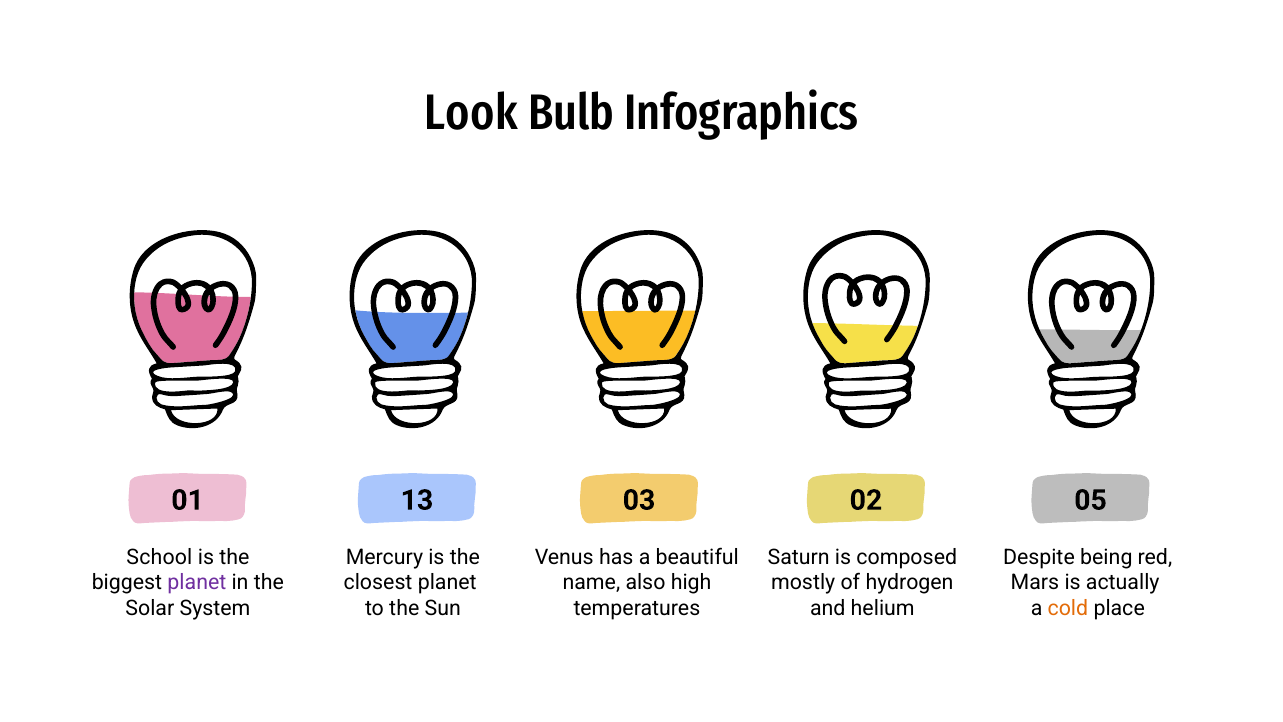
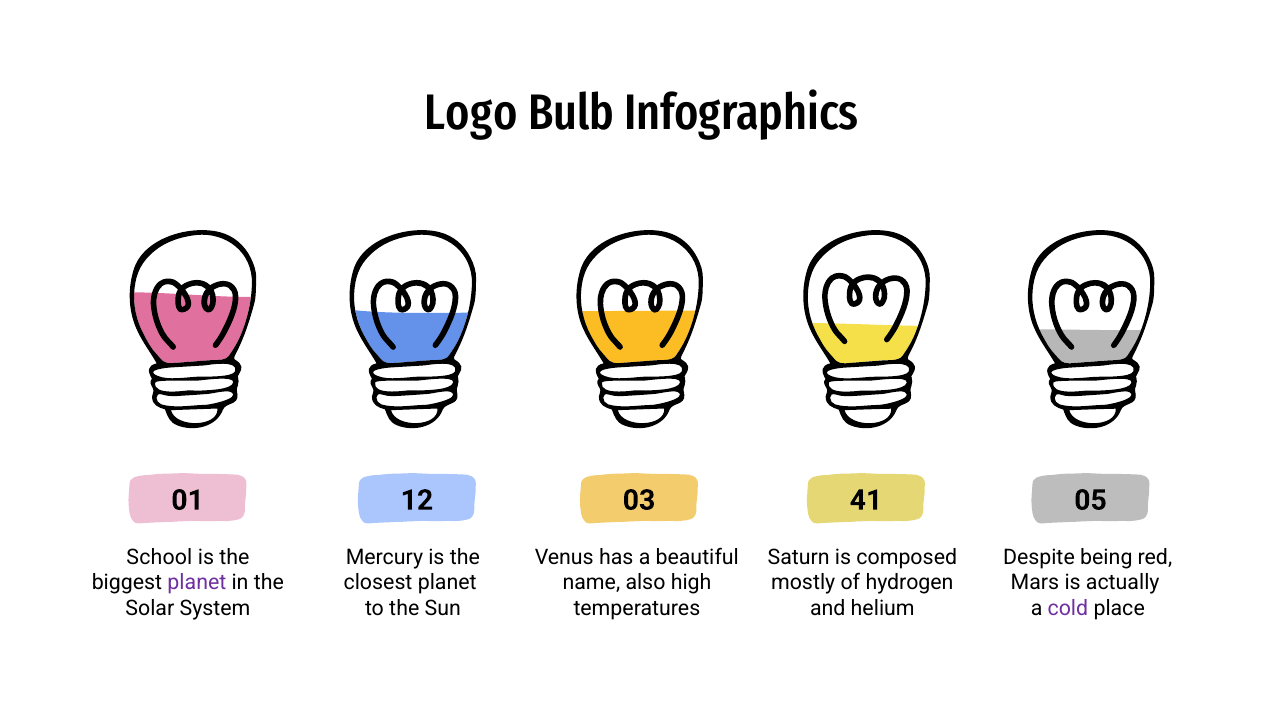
Look: Look -> Logo (471, 113)
13: 13 -> 12 (417, 500)
02: 02 -> 41 (866, 500)
cold colour: orange -> purple (1068, 608)
